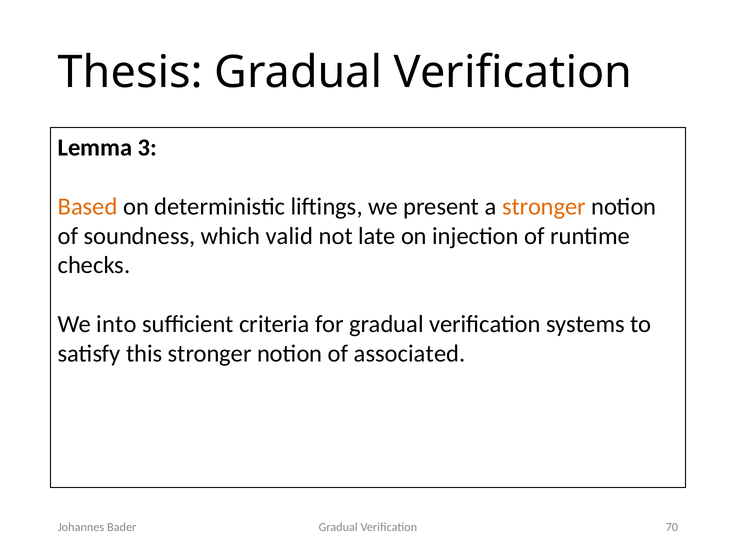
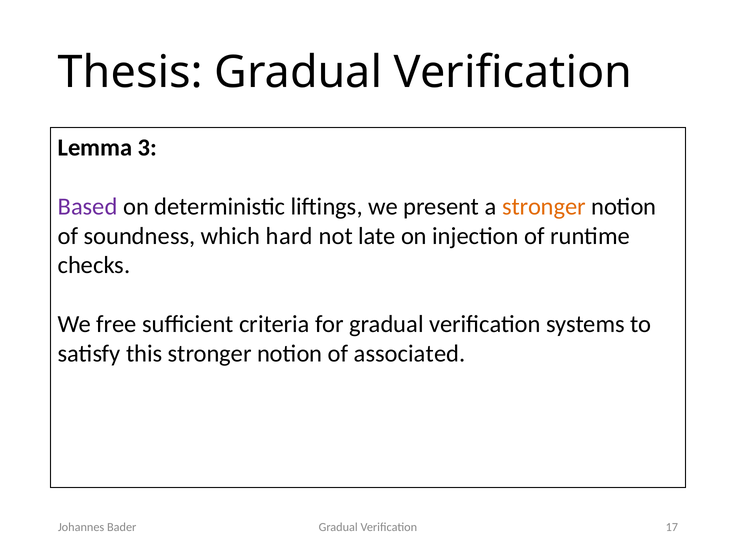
Based colour: orange -> purple (88, 207)
valid: valid -> hard (289, 236)
into: into -> free (117, 324)
70: 70 -> 17 (672, 527)
